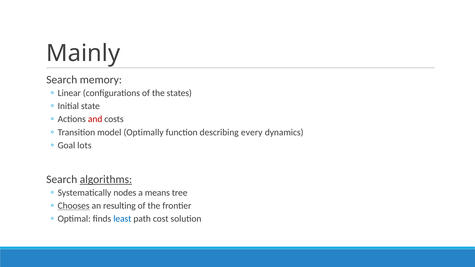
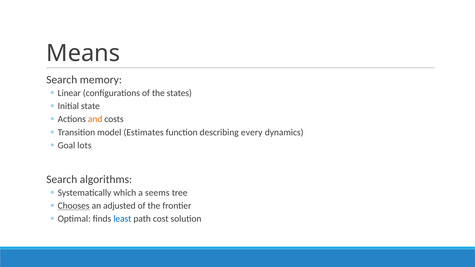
Mainly: Mainly -> Means (83, 53)
and colour: red -> orange (95, 119)
Optimally: Optimally -> Estimates (144, 132)
algorithms underline: present -> none (106, 180)
nodes: nodes -> which (125, 193)
means: means -> seems (157, 193)
resulting: resulting -> adjusted (119, 206)
